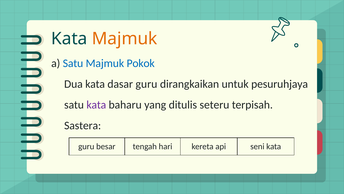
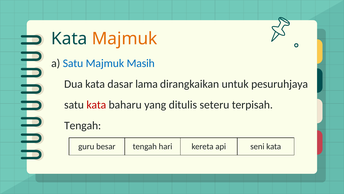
Pokok: Pokok -> Masih (141, 63)
dasar guru: guru -> lama (147, 84)
kata colour: purple -> red (96, 105)
Sastera: Sastera -> Tengah (83, 125)
